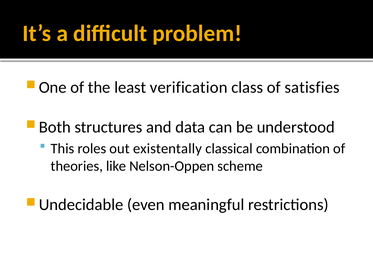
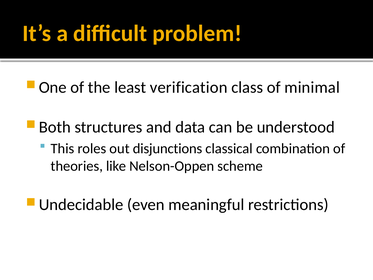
satisfies: satisfies -> minimal (312, 87)
existentally: existentally -> disjunctions (168, 148)
